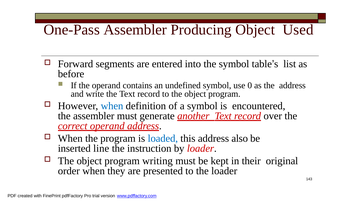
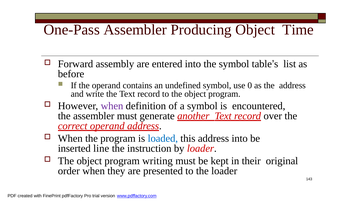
Used: Used -> Time (298, 30)
segments: segments -> assembly (115, 64)
when colour: blue -> purple (112, 106)
address also: also -> into (240, 138)
